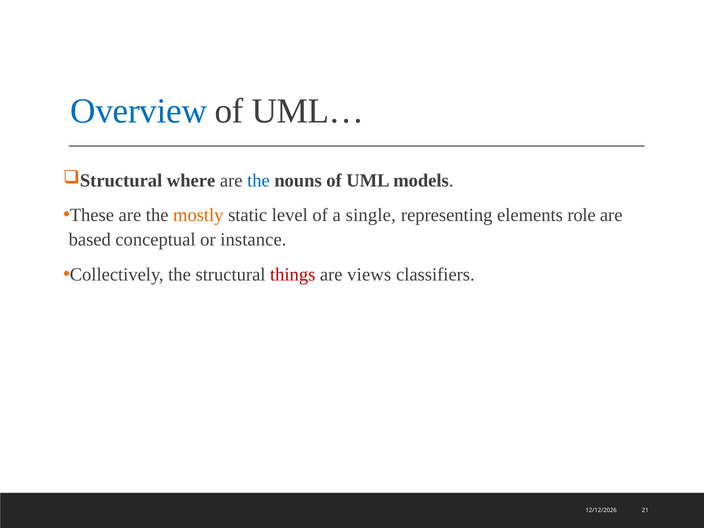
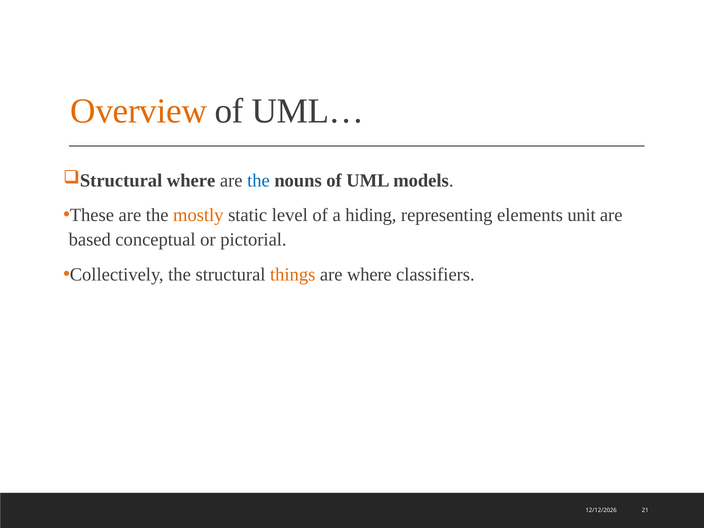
Overview colour: blue -> orange (139, 111)
single: single -> hiding (371, 215)
role: role -> unit (582, 215)
instance: instance -> pictorial (253, 240)
things colour: red -> orange (293, 274)
are views: views -> where (369, 274)
